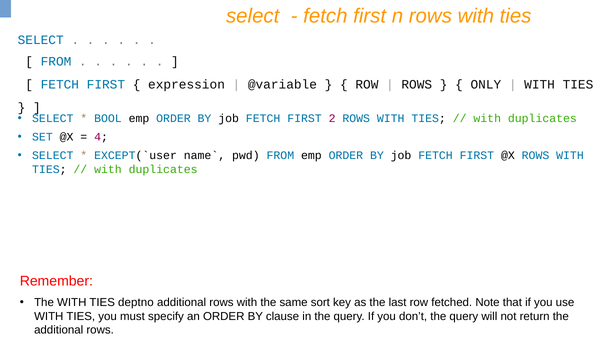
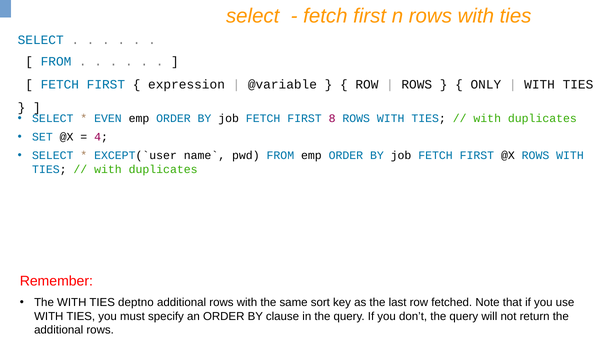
BOOL: BOOL -> EVEN (108, 119)
2: 2 -> 8 (332, 119)
